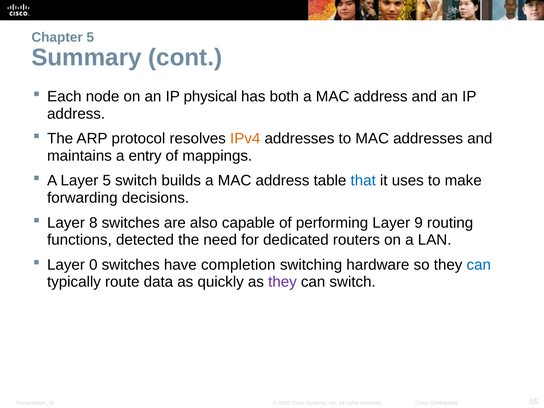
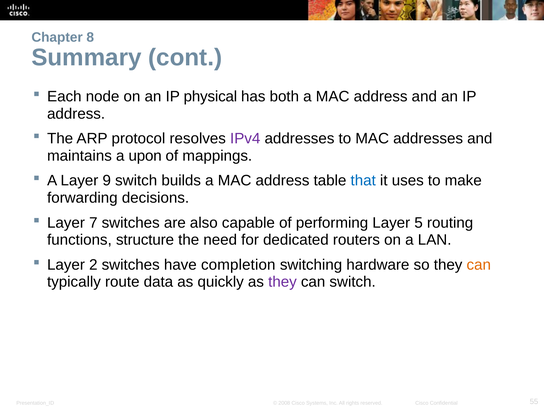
Chapter 5: 5 -> 8 (90, 37)
IPv4 colour: orange -> purple (245, 139)
entry: entry -> upon (145, 156)
Layer 5: 5 -> 9 (107, 181)
8: 8 -> 7 (93, 223)
9: 9 -> 5 (419, 223)
detected: detected -> structure (145, 240)
0: 0 -> 2 (93, 265)
can colour: blue -> orange (479, 265)
